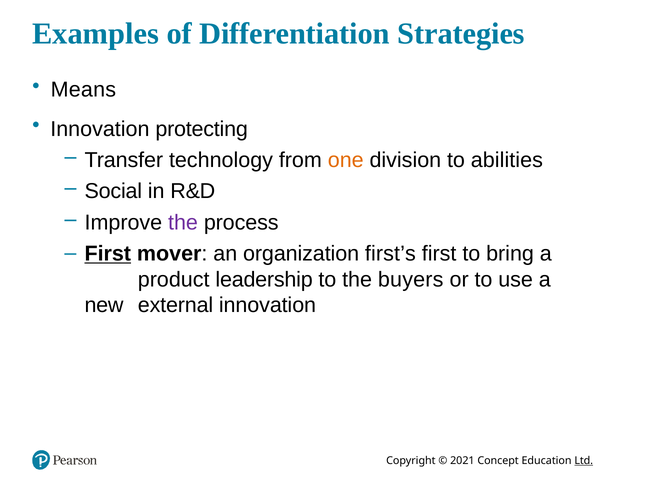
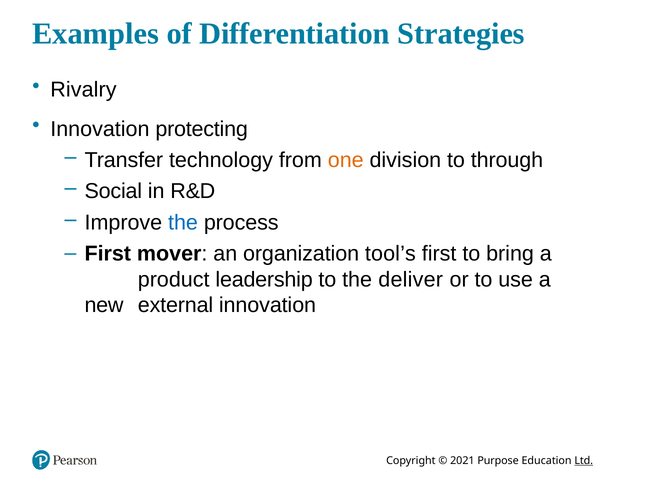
Means: Means -> Rivalry (83, 90)
abilities: abilities -> through (507, 160)
the colour: purple -> blue (183, 222)
First underline: present -> none (108, 254)
first’s: first’s -> tool’s (390, 254)
buyers: buyers -> deliver (411, 279)
Concept: Concept -> Purpose (498, 461)
